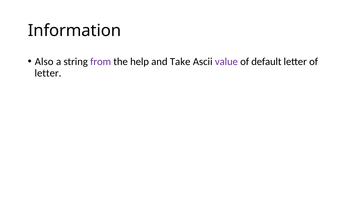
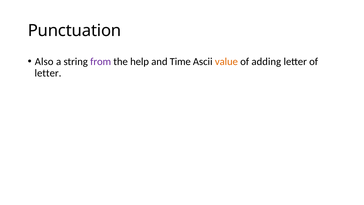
Information: Information -> Punctuation (75, 31)
Take: Take -> Time (180, 62)
value colour: purple -> orange (226, 62)
default: default -> adding (266, 62)
